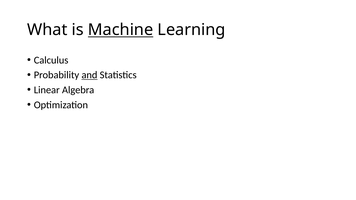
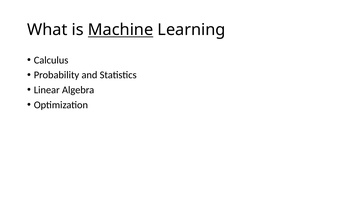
and underline: present -> none (89, 75)
